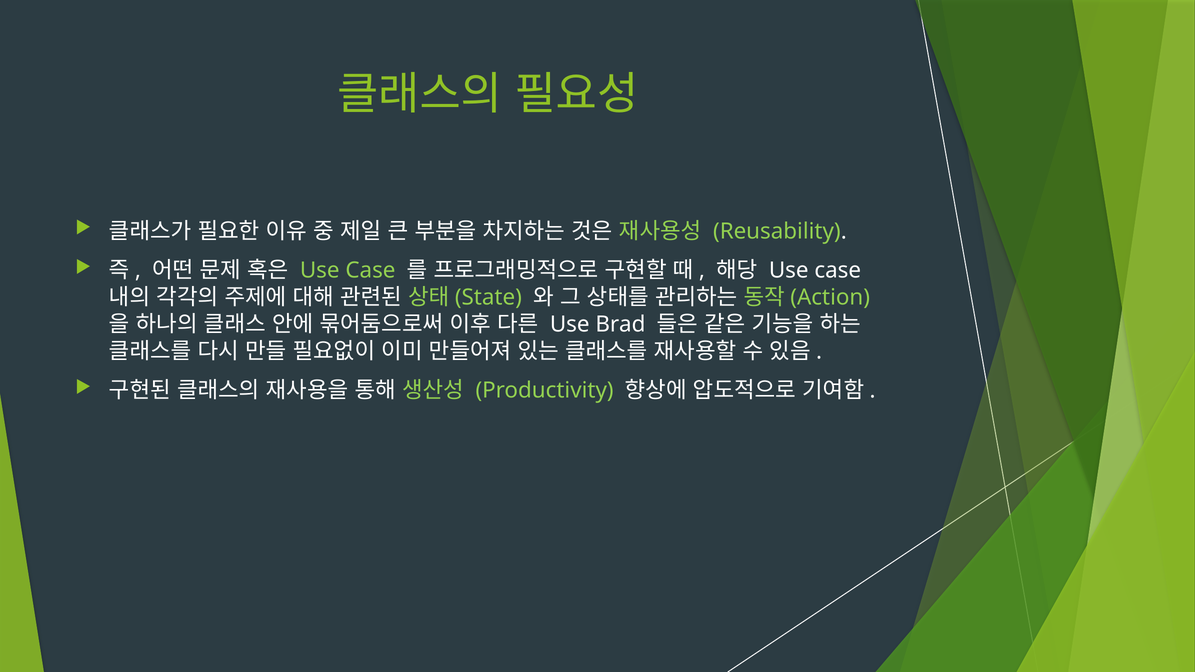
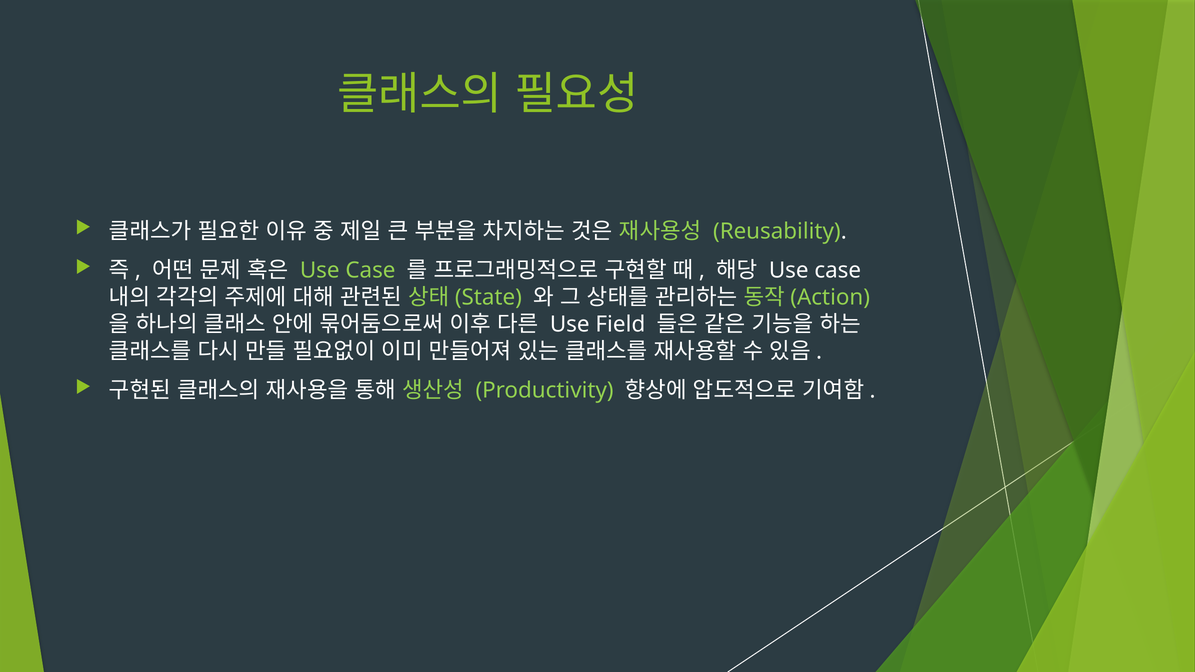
Brad: Brad -> Field (620, 324)
